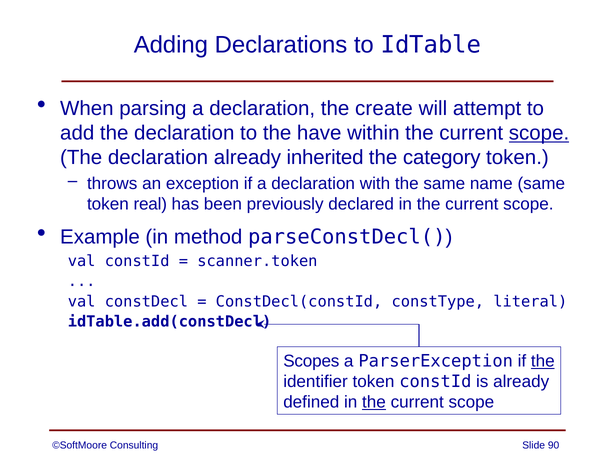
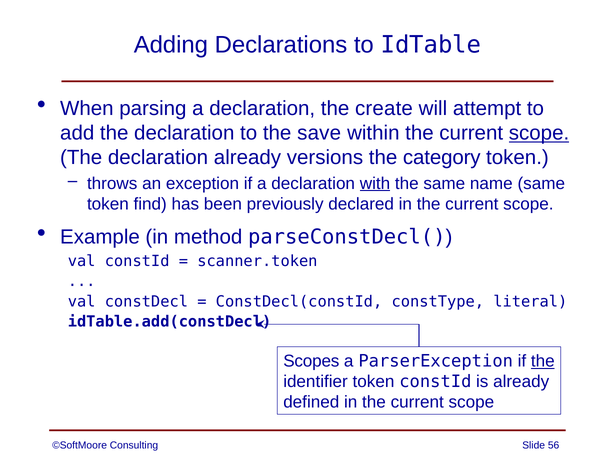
have: have -> save (319, 133)
inherited: inherited -> versions (325, 158)
with underline: none -> present (375, 183)
real: real -> find (150, 204)
the underline: present -> none (374, 402)
90: 90 -> 56 (554, 446)
